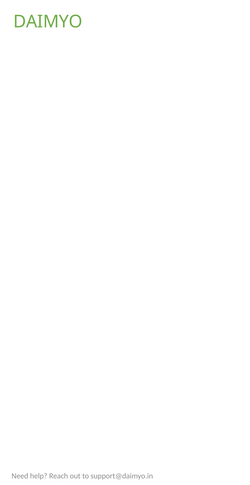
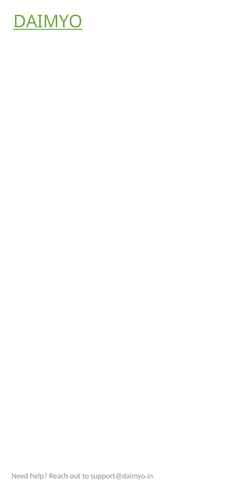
DAIMYO underline: none -> present (48, 22)
